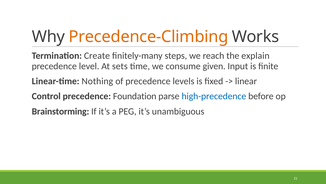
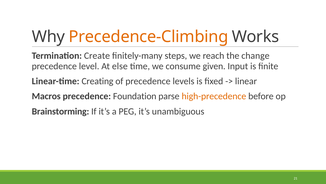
explain: explain -> change (255, 56)
sets: sets -> else (120, 66)
Nothing: Nothing -> Creating (97, 81)
Control: Control -> Macros (46, 96)
high-precedence colour: blue -> orange (214, 96)
